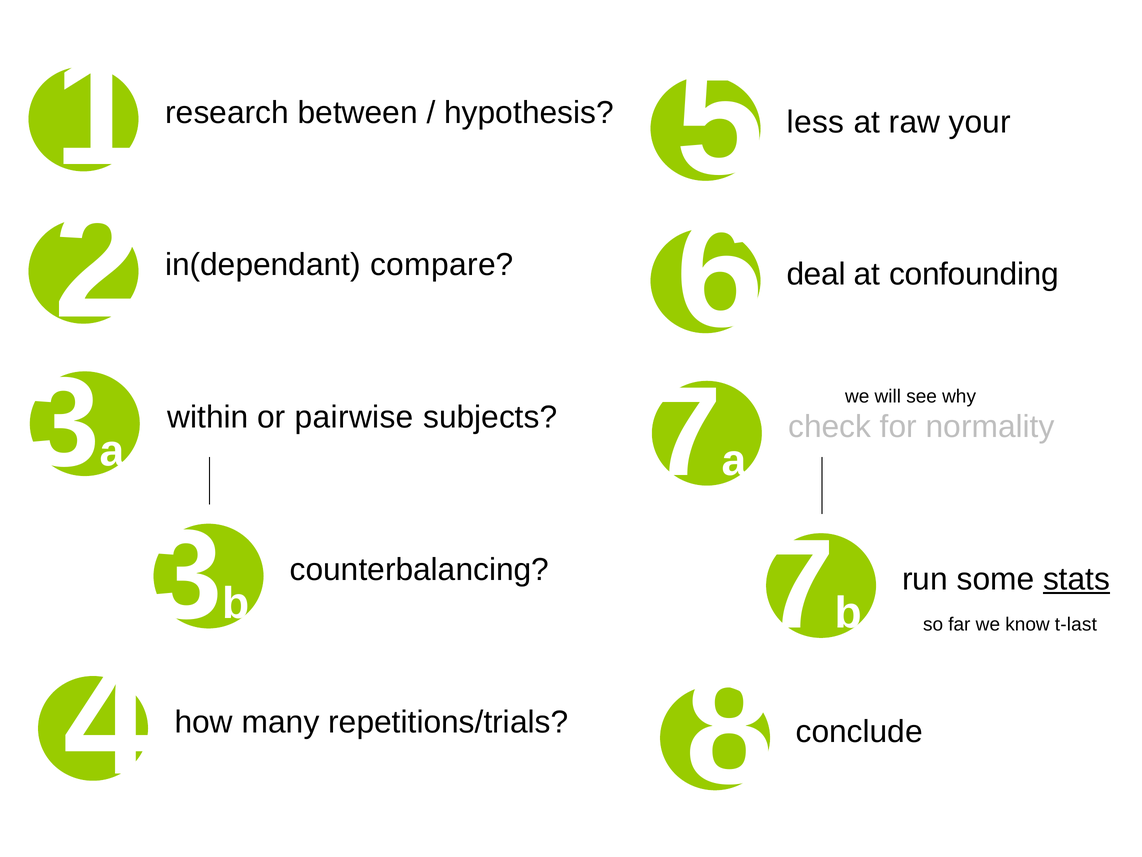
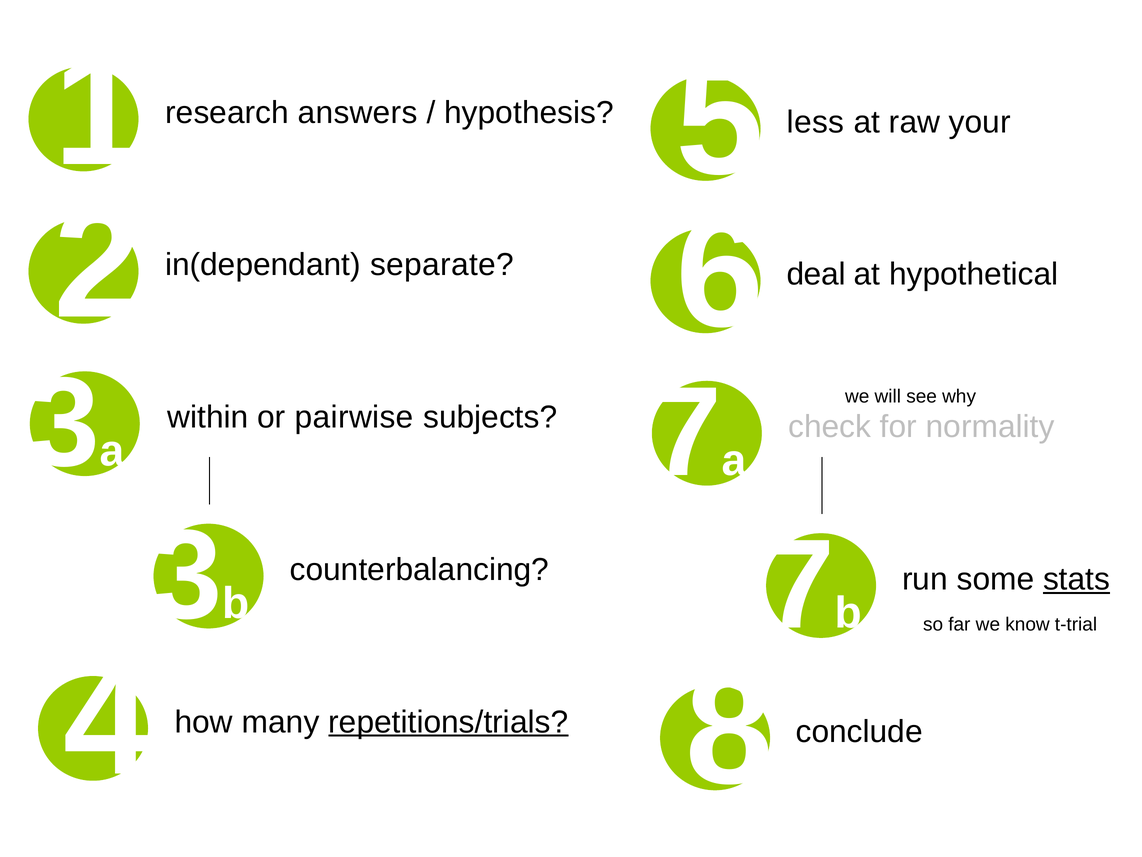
between: between -> answers (358, 113)
compare: compare -> separate (442, 265)
confounding: confounding -> hypothetical (974, 274)
t-last: t-last -> t-trial (1076, 624)
repetitions/trials underline: none -> present (448, 722)
